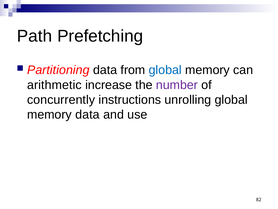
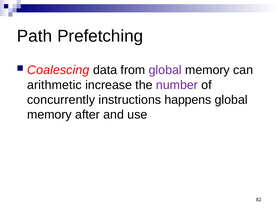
Partitioning: Partitioning -> Coalescing (58, 70)
global colour: blue -> purple (165, 70)
unrolling: unrolling -> happens (188, 100)
memory data: data -> after (88, 114)
